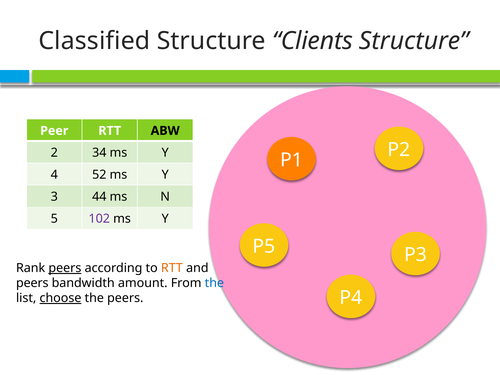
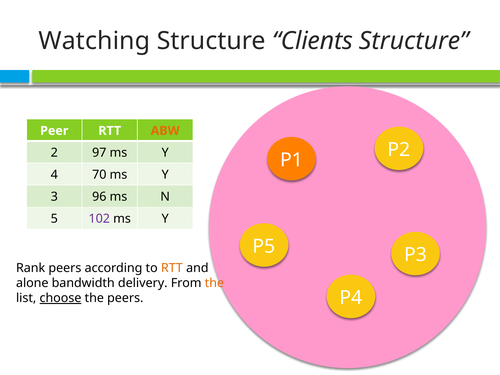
Classified: Classified -> Watching (94, 41)
ABW colour: black -> orange (165, 131)
34: 34 -> 97 (99, 153)
52: 52 -> 70 (99, 175)
44: 44 -> 96 (99, 197)
peers underline: present -> none (65, 268)
peers: peers -> alone (32, 283)
amount: amount -> delivery (143, 283)
the colour: blue -> orange (214, 283)
